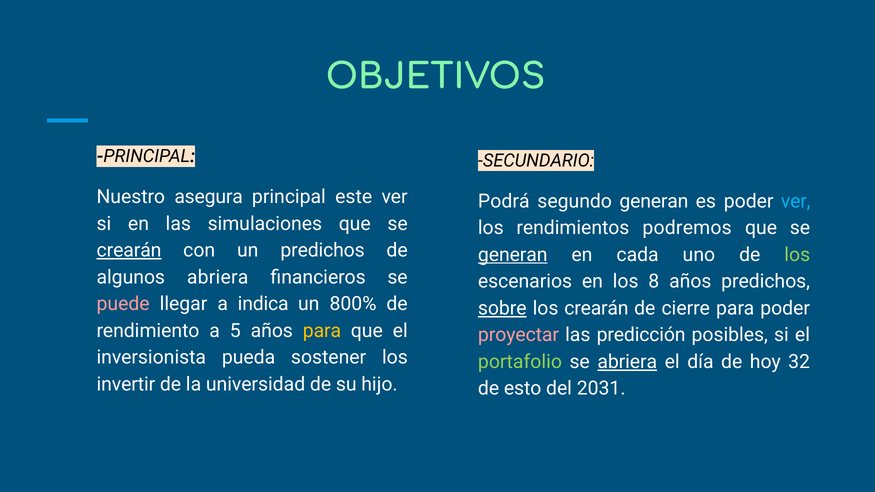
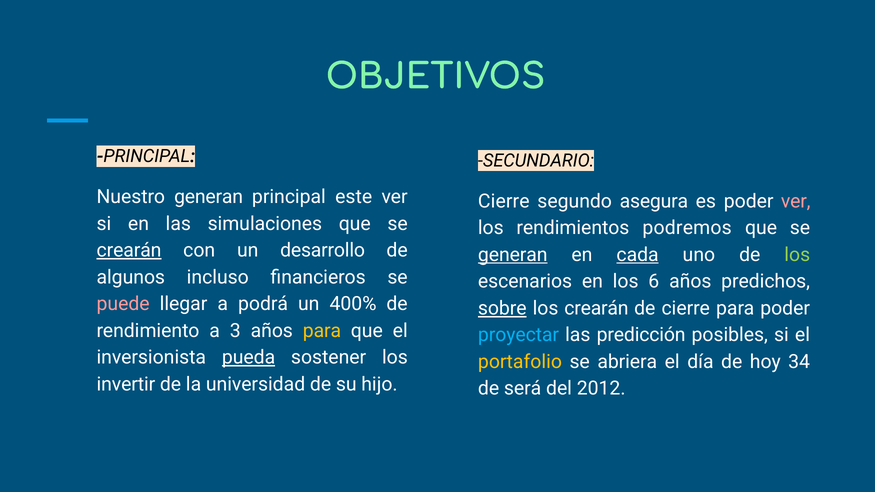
Nuestro asegura: asegura -> generan (209, 197)
Podrá: Podrá -> Cierre (504, 201)
segundo generan: generan -> asegura (654, 201)
ver colour: light blue -> pink (796, 201)
un predichos: predichos -> desarrollo (323, 251)
cada underline: none -> present (638, 255)
algunos abriera: abriera -> incluso (218, 277)
8: 8 -> 6 (654, 282)
indica: indica -> podrá (263, 304)
800%: 800% -> 400% (353, 304)
5: 5 -> 3 (235, 331)
proyectar colour: pink -> light blue (519, 335)
pueda underline: none -> present (249, 358)
portafolio colour: light green -> yellow (520, 362)
abriera underline: present -> none (627, 362)
32: 32 -> 34 (799, 362)
esto: esto -> será (523, 389)
2031: 2031 -> 2012 (601, 389)
